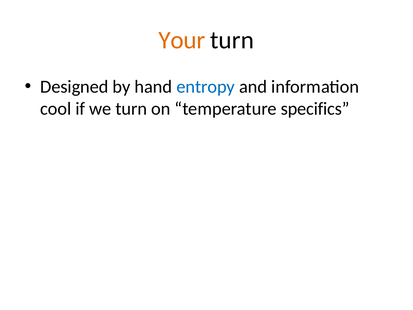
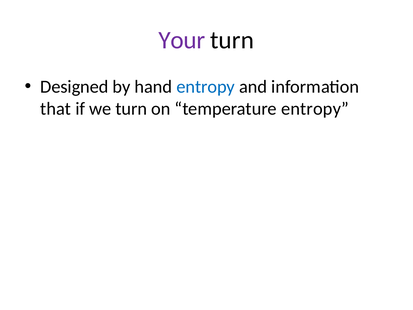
Your colour: orange -> purple (182, 40)
cool: cool -> that (56, 109)
temperature specifics: specifics -> entropy (315, 109)
